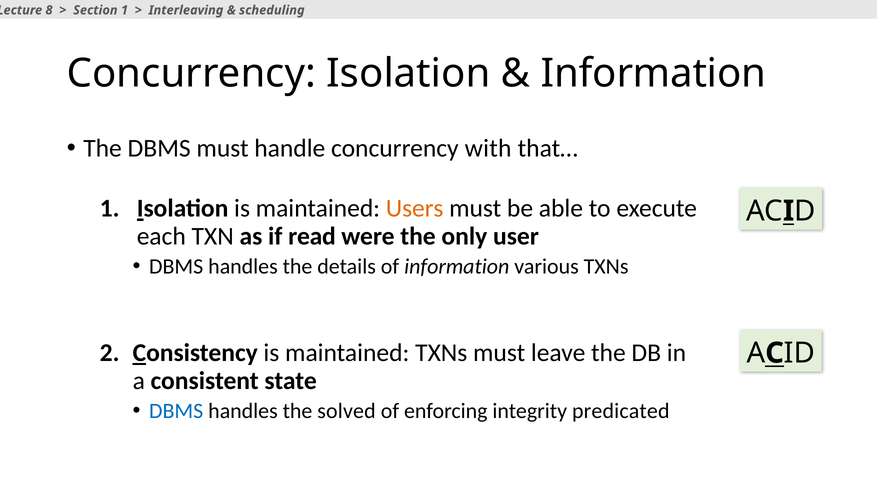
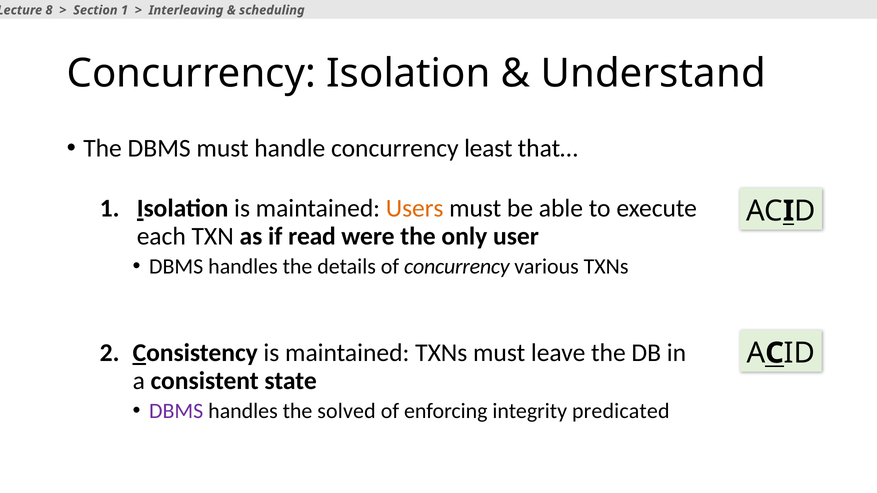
Information: Information -> Understand (653, 74)
with: with -> least (488, 148)
of information: information -> concurrency (457, 267)
DBMS colour: blue -> purple (176, 411)
